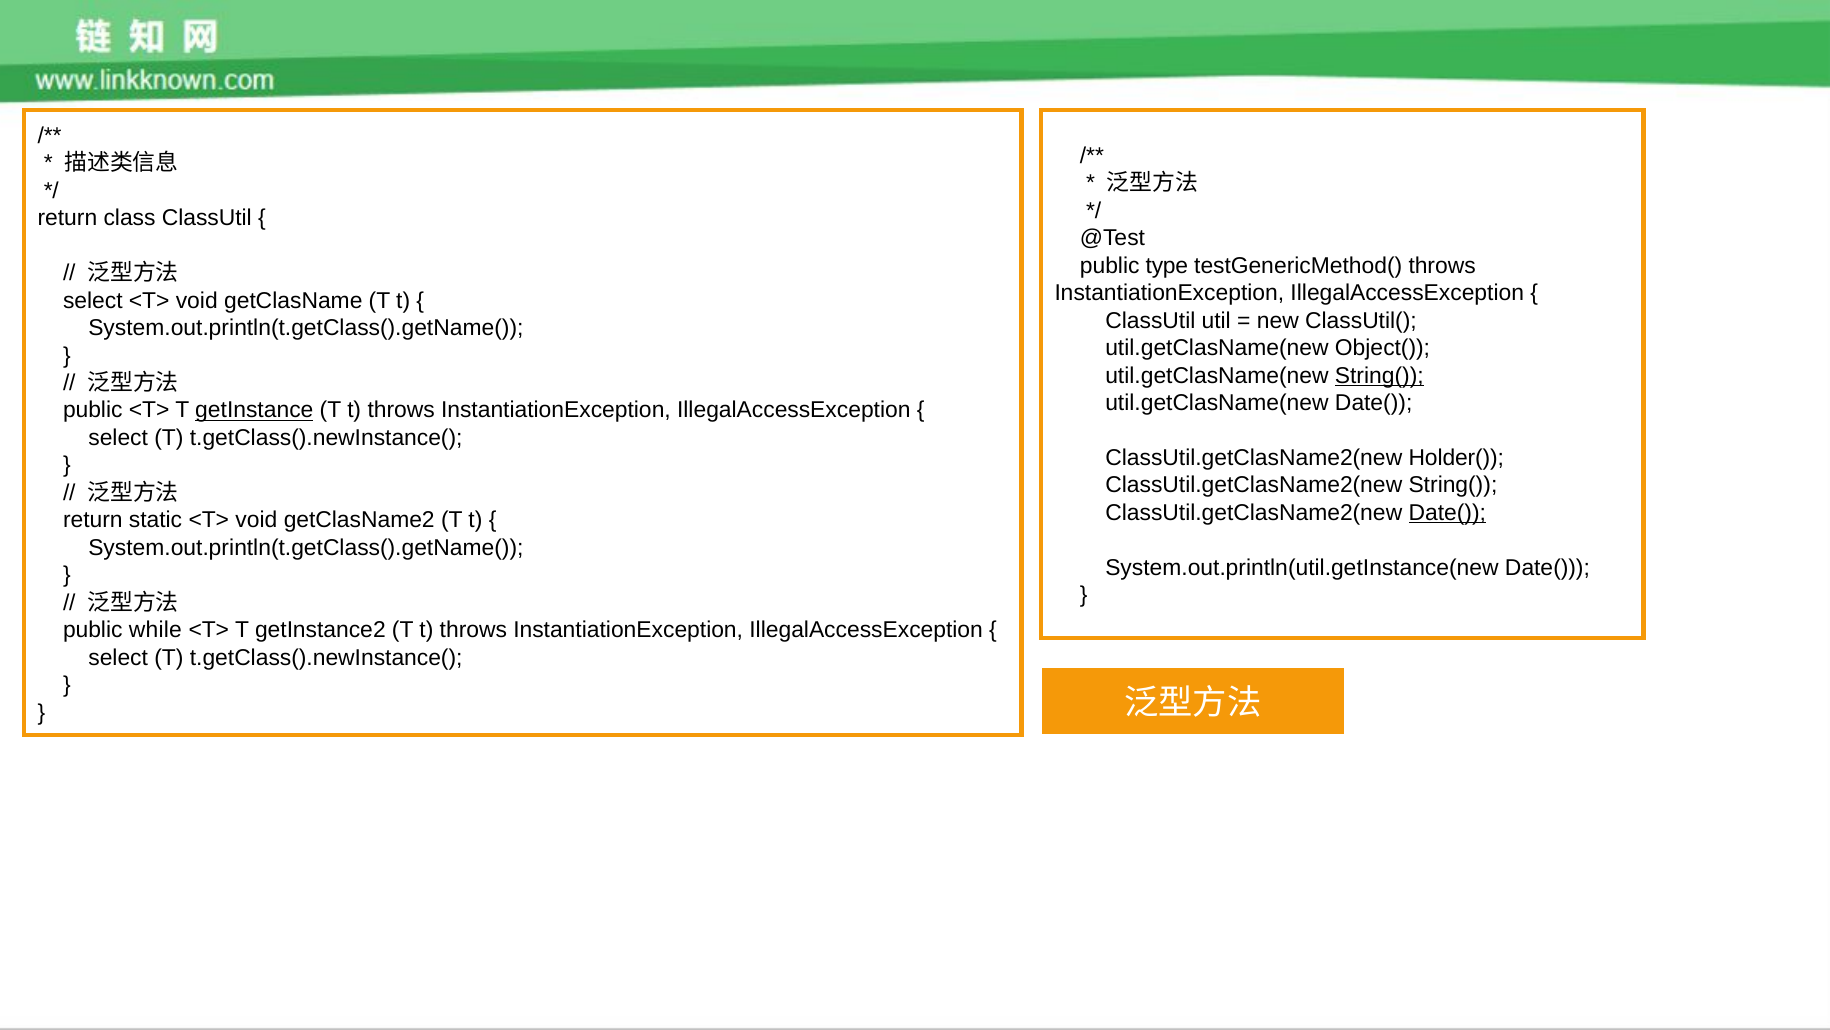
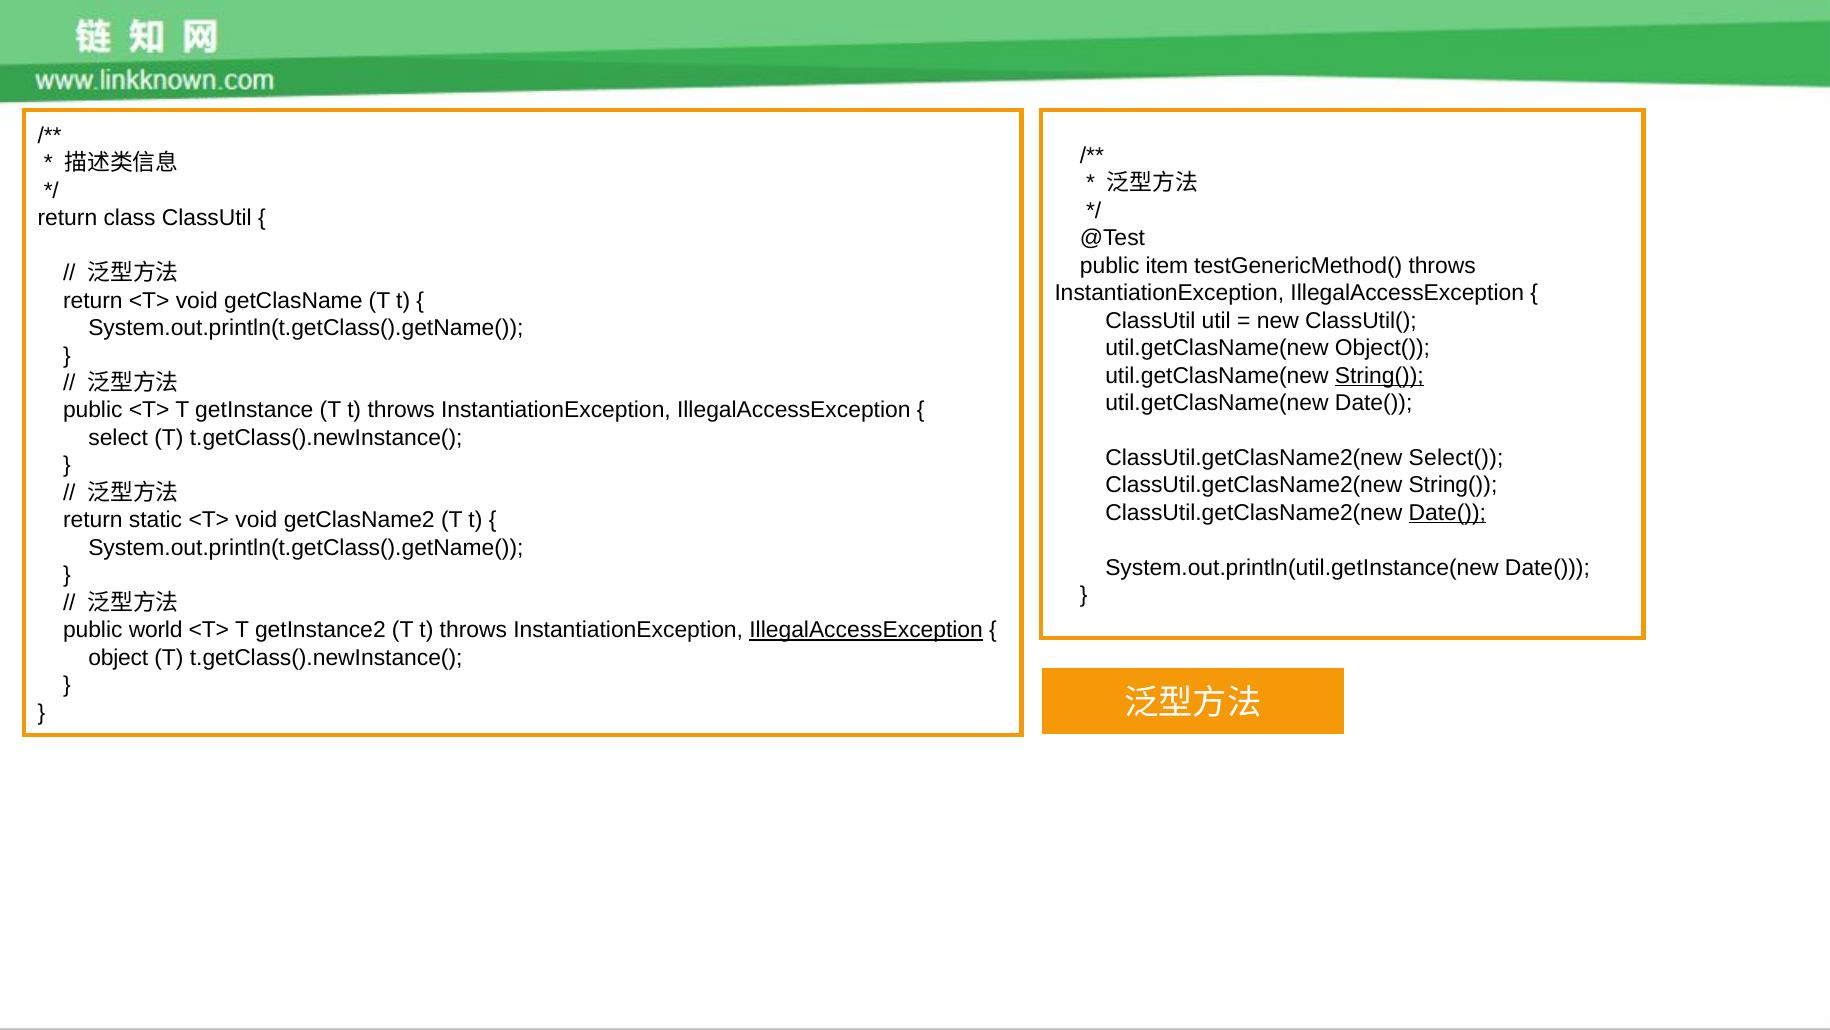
type: type -> item (1167, 265)
select: select -> return (93, 300)
getInstance underline: present -> none (254, 410)
Holder(: Holder( -> Select( (1456, 458)
while: while -> world (156, 630)
IllegalAccessException underline: none -> present (866, 630)
select: select -> object (118, 657)
